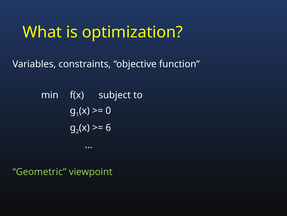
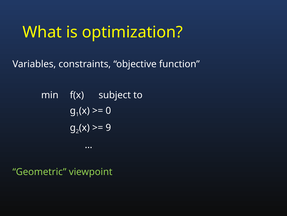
6: 6 -> 9 (108, 127)
